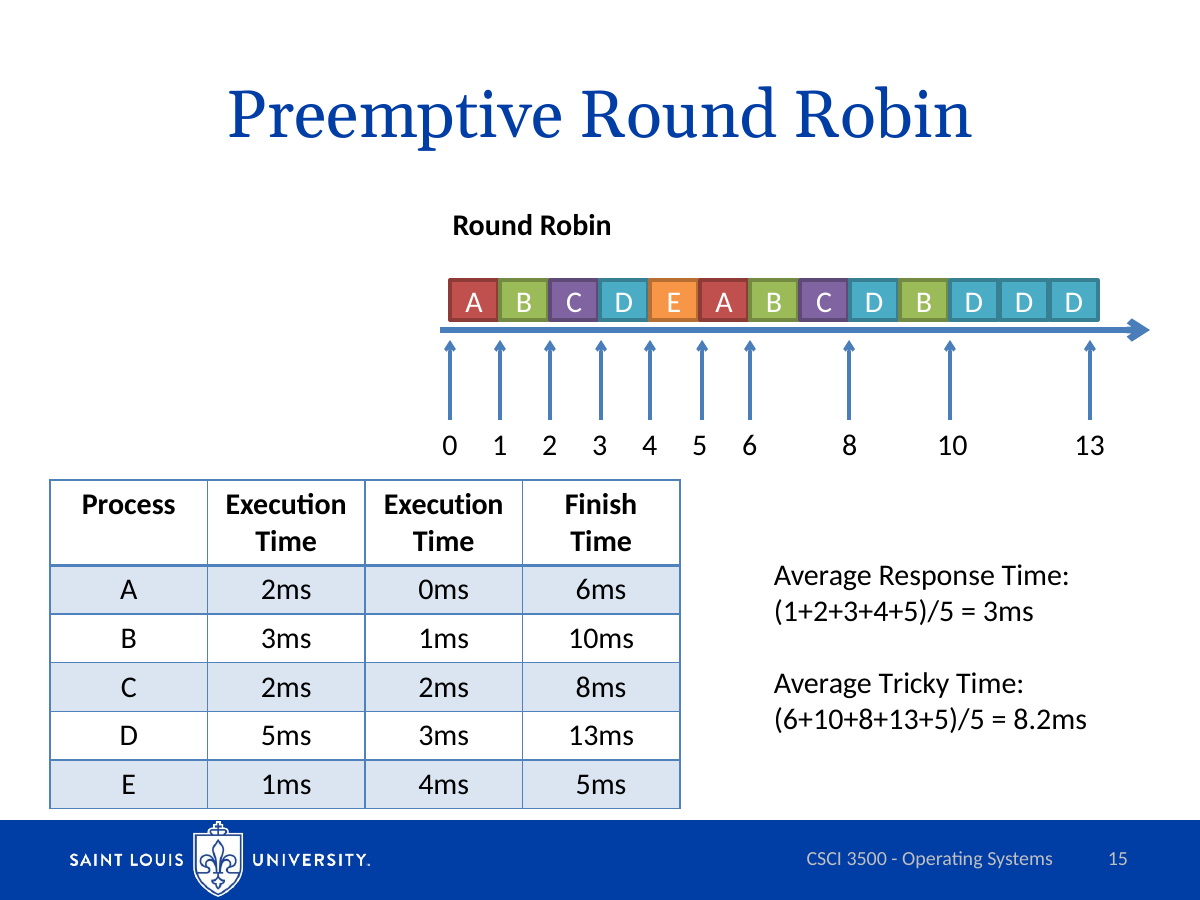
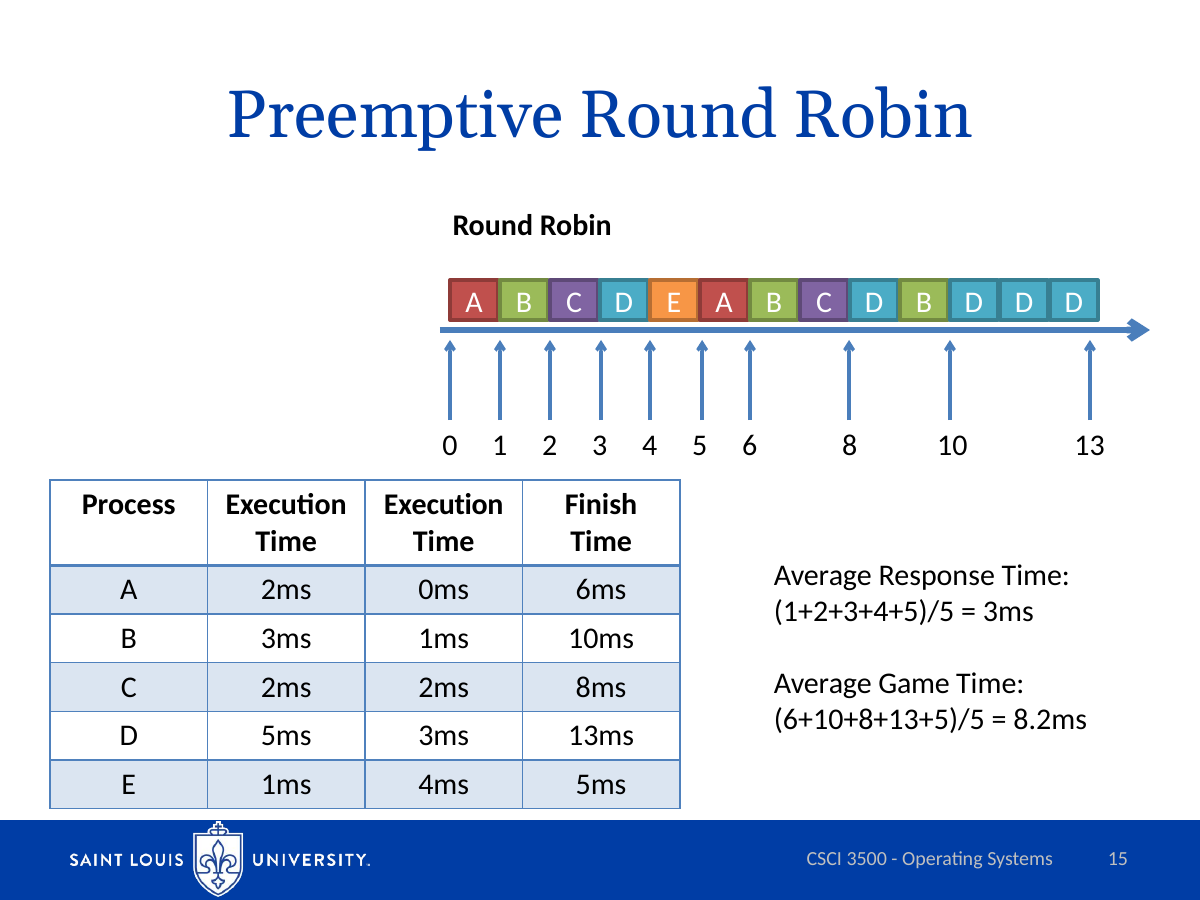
Tricky: Tricky -> Game (914, 684)
